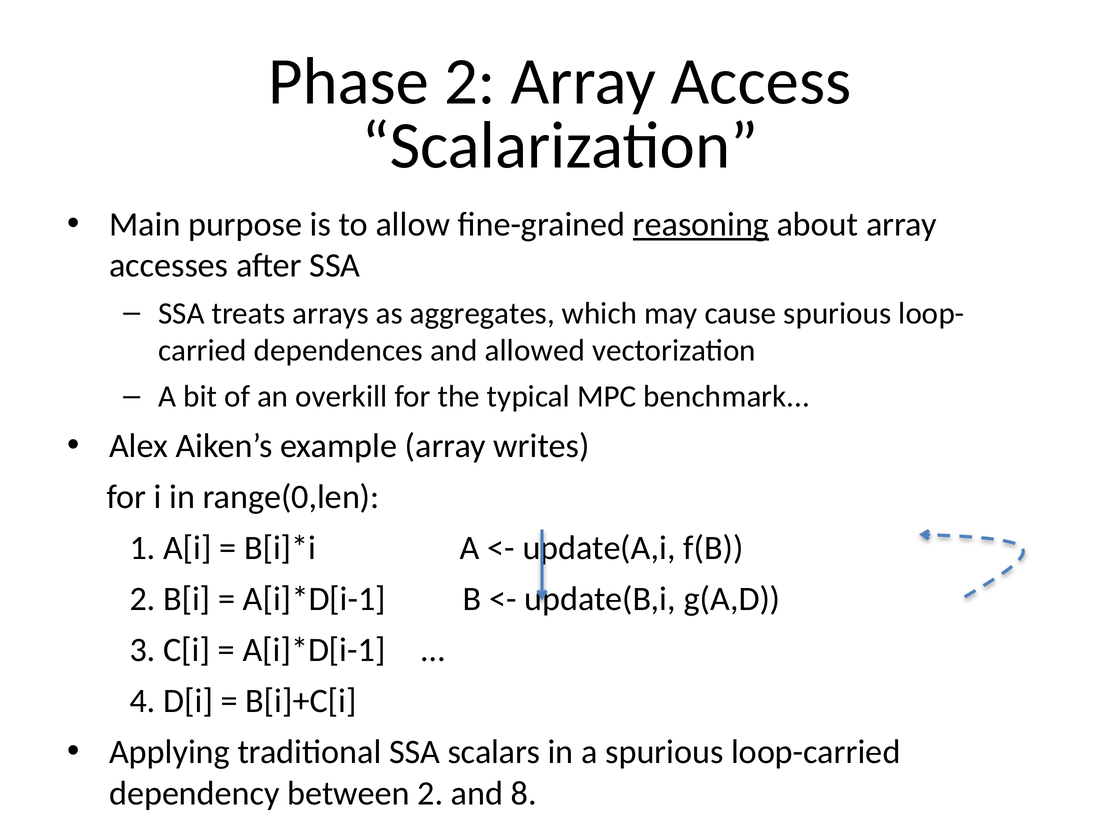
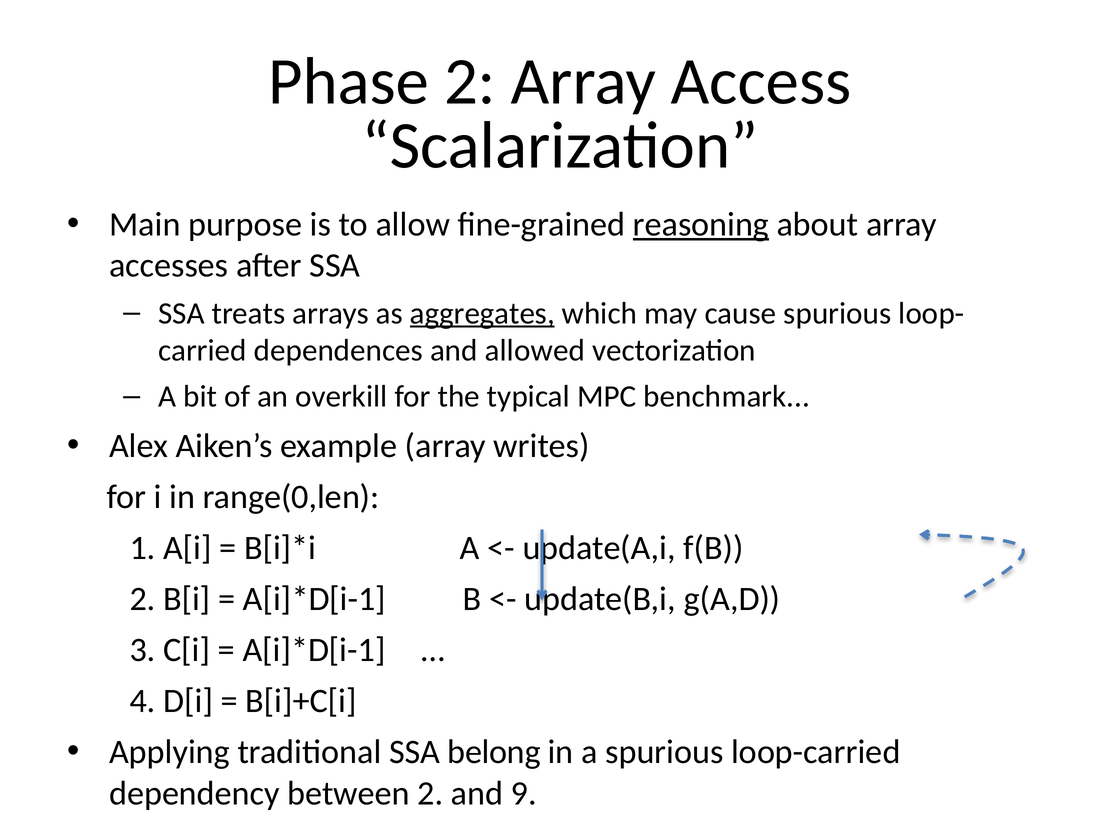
aggregates underline: none -> present (482, 313)
scalars: scalars -> belong (494, 752)
8: 8 -> 9 (524, 793)
